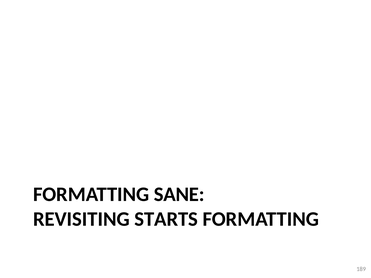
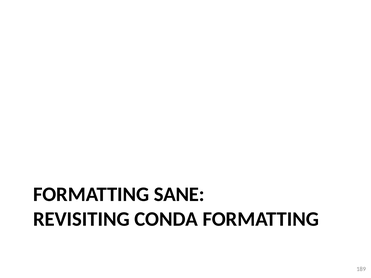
STARTS: STARTS -> CONDA (166, 219)
